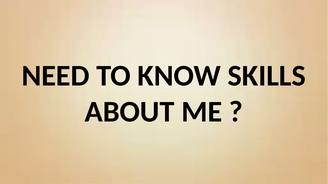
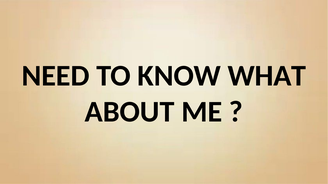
SKILLS: SKILLS -> WHAT (267, 76)
